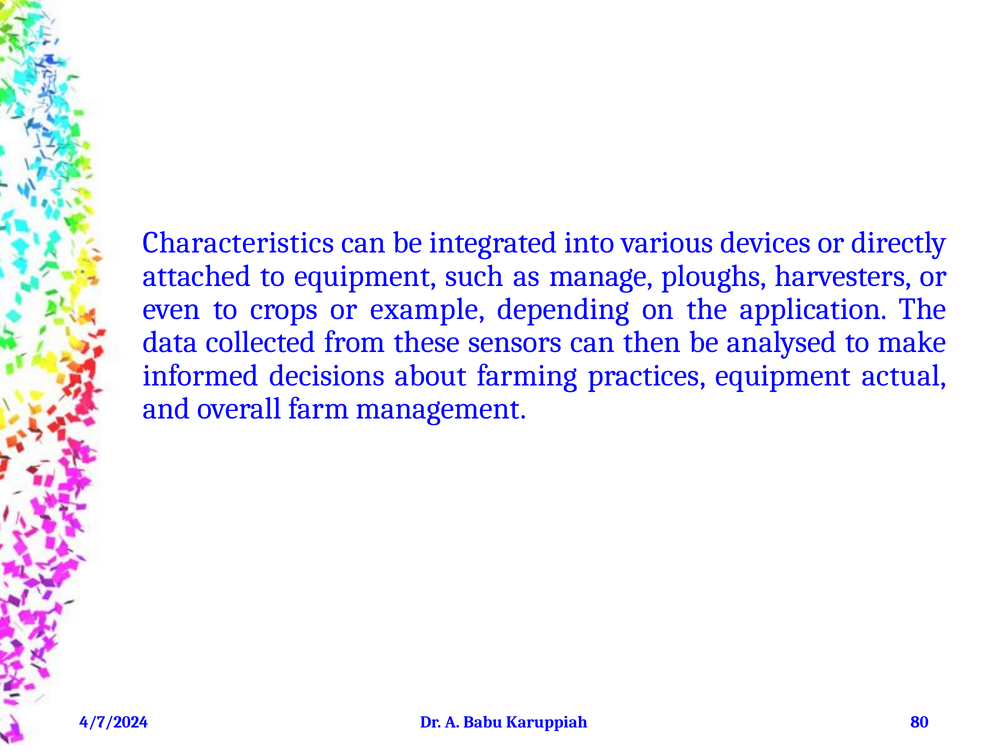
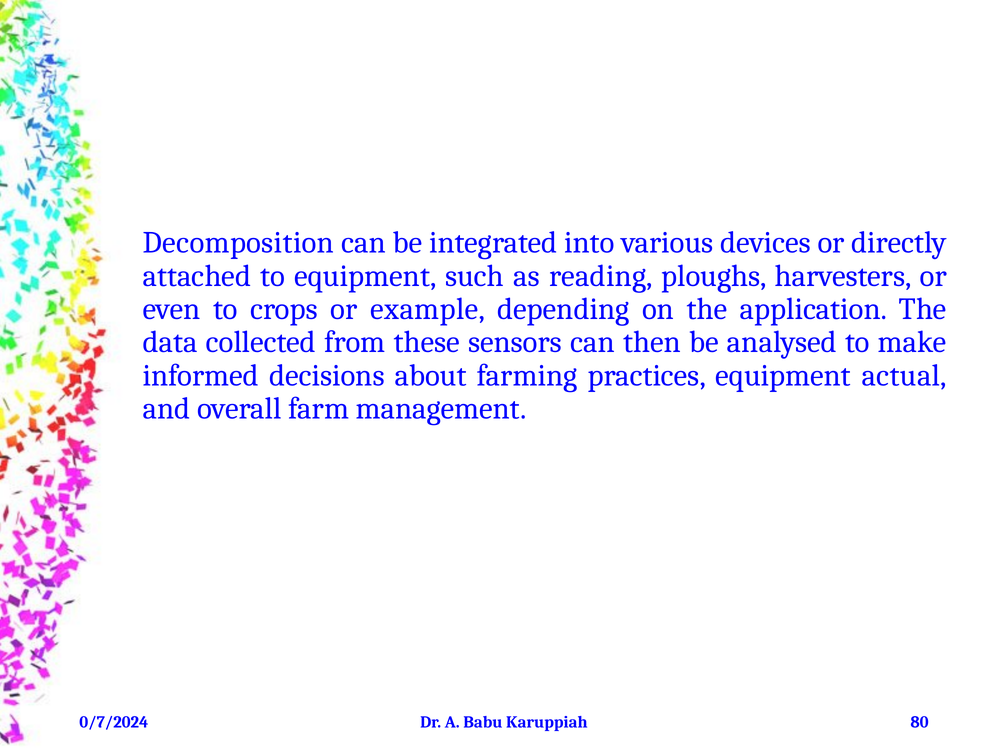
Characteristics: Characteristics -> Decomposition (239, 243)
manage: manage -> reading (601, 276)
4/7/2024: 4/7/2024 -> 0/7/2024 (114, 722)
